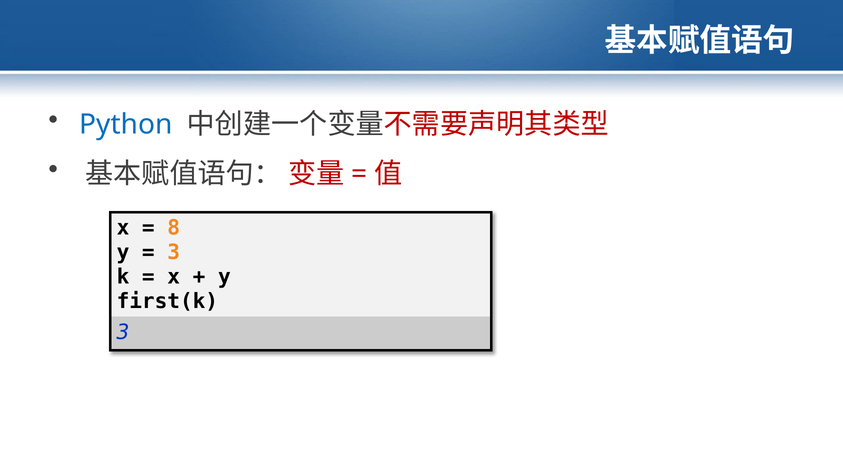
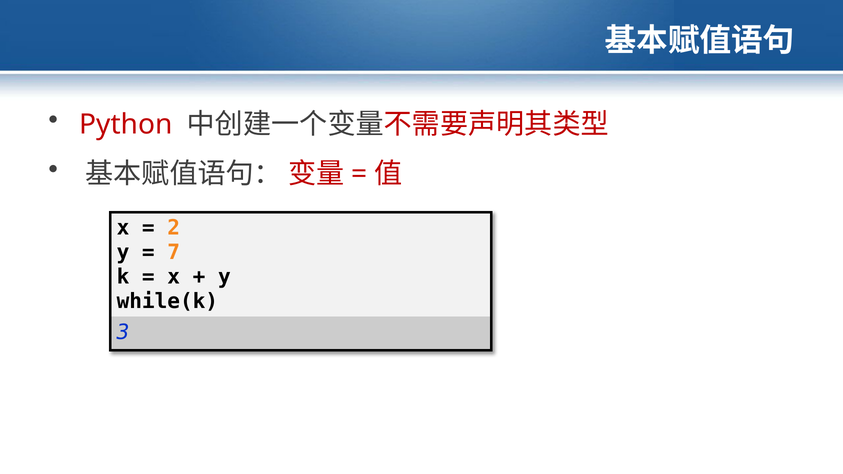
Python colour: blue -> red (126, 125)
8: 8 -> 2 (174, 228)
3: 3 -> 7 (174, 253)
first(k: first(k -> while(k (167, 302)
